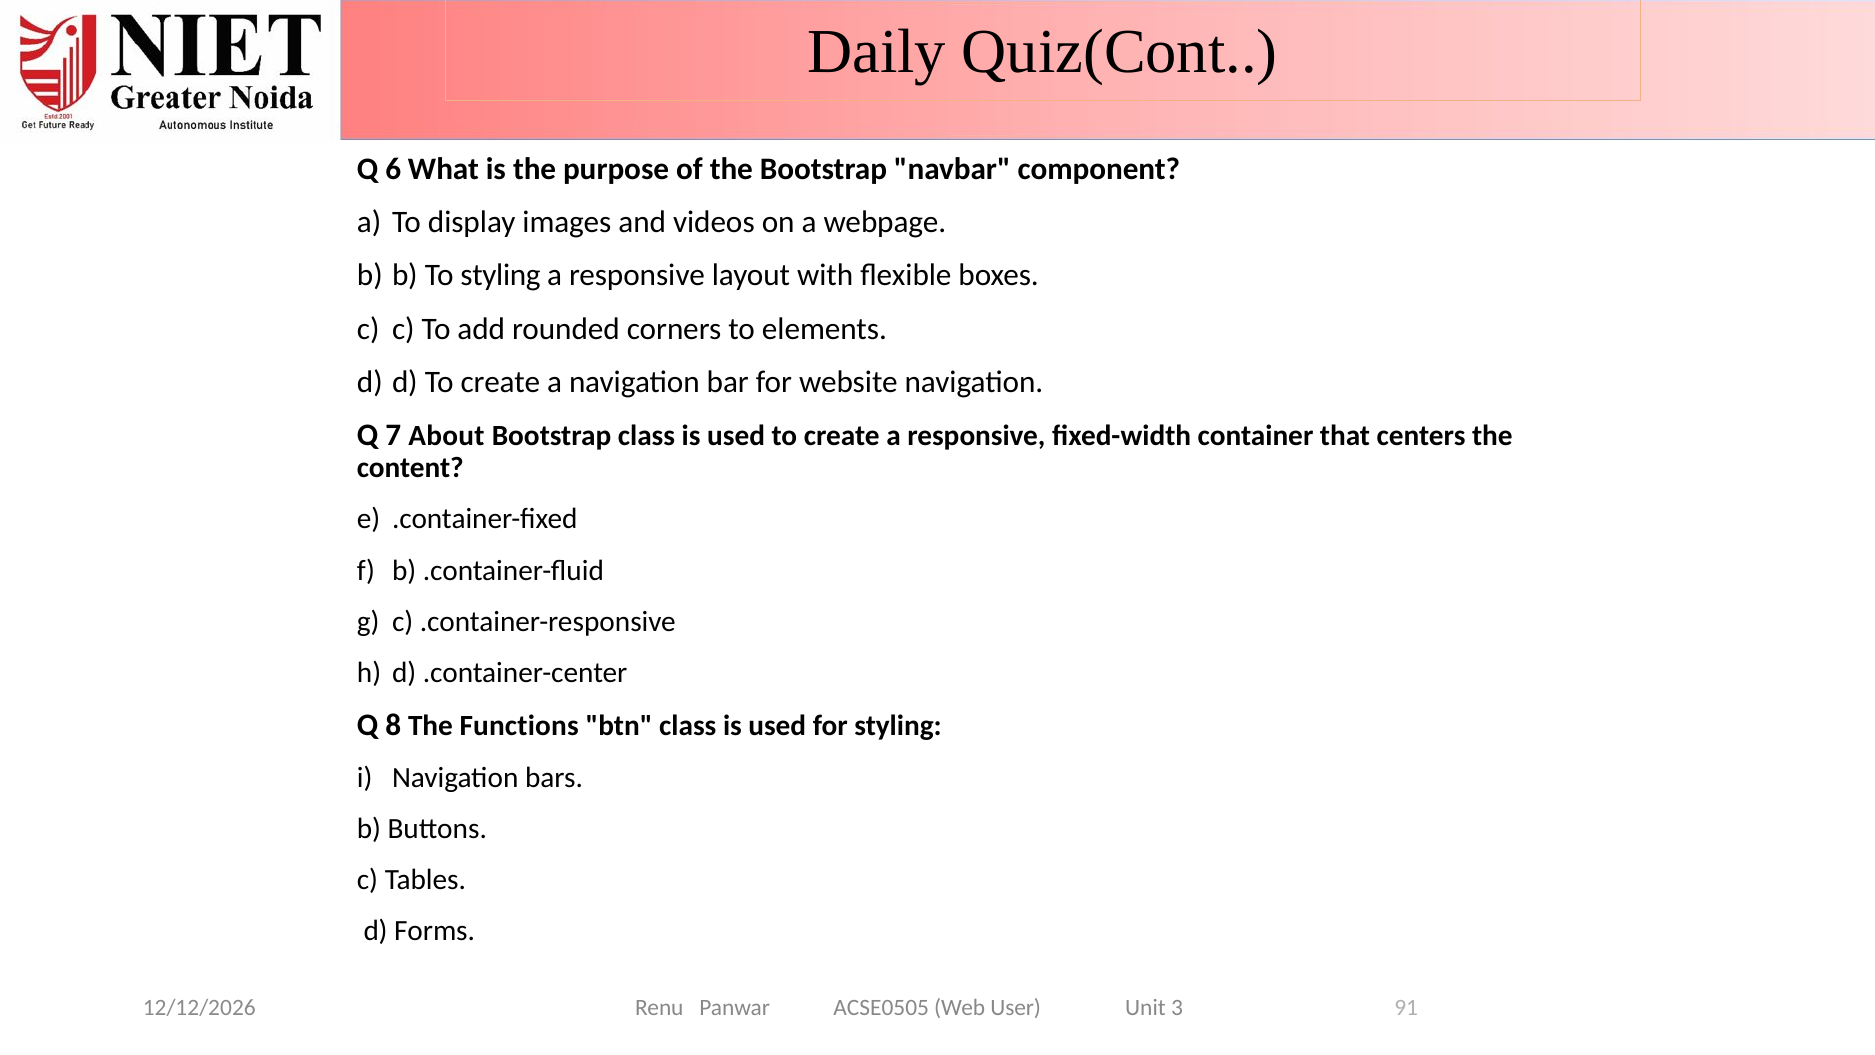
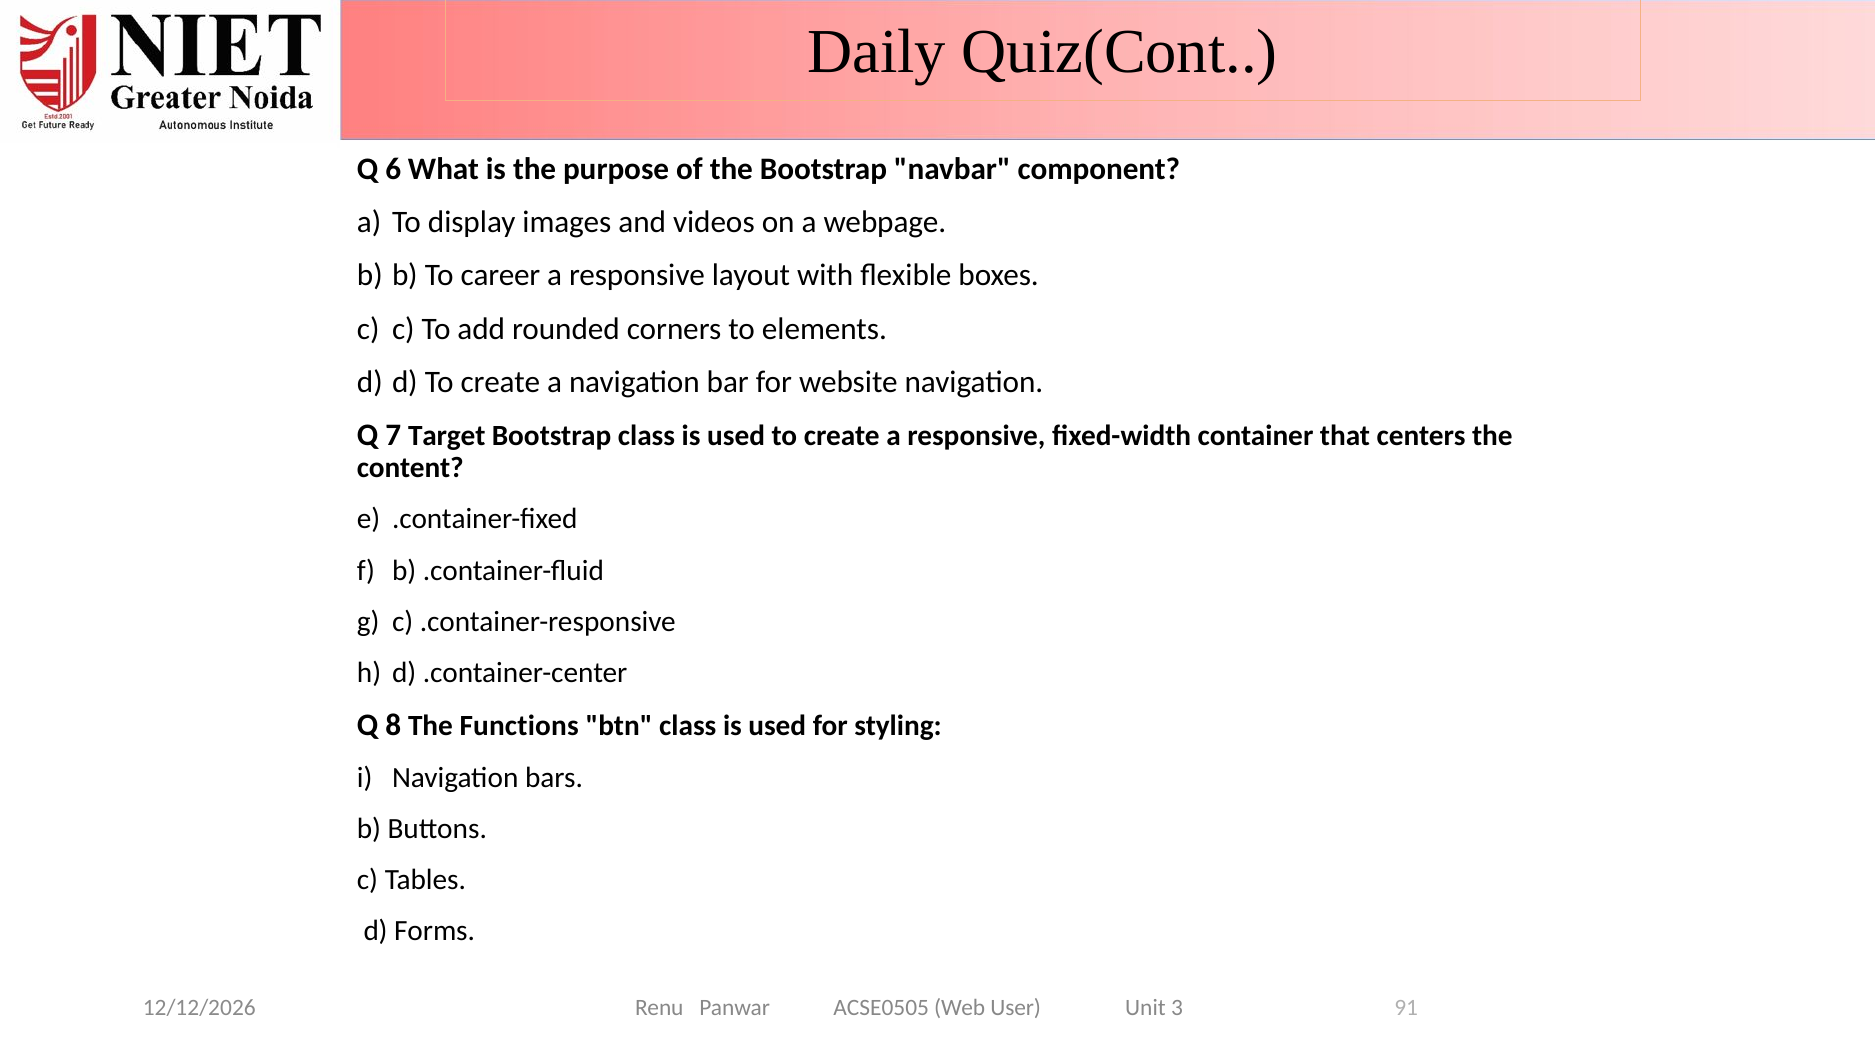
To styling: styling -> career (500, 276)
About: About -> Target (447, 436)
